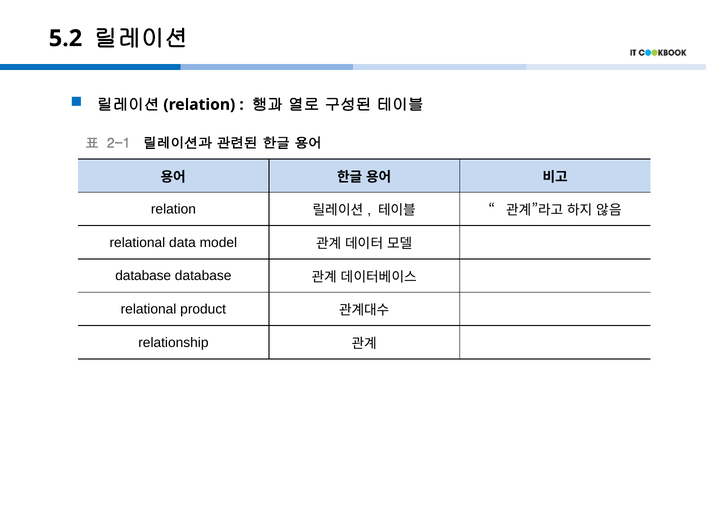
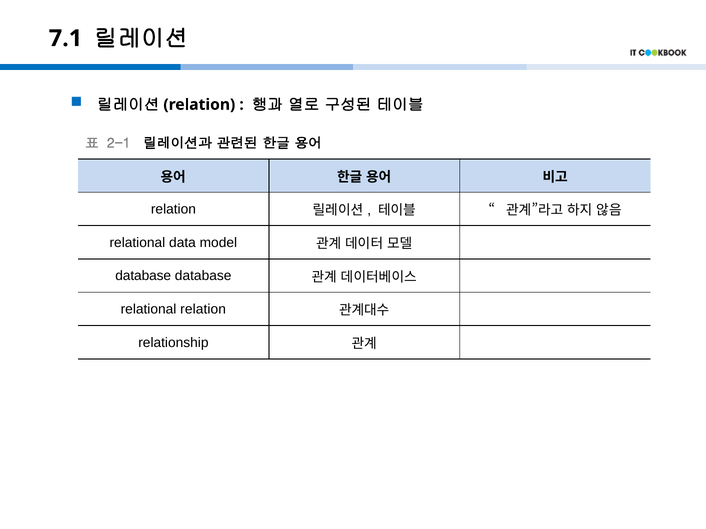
5.2: 5.2 -> 7.1 (65, 38)
relational product: product -> relation (203, 309)
